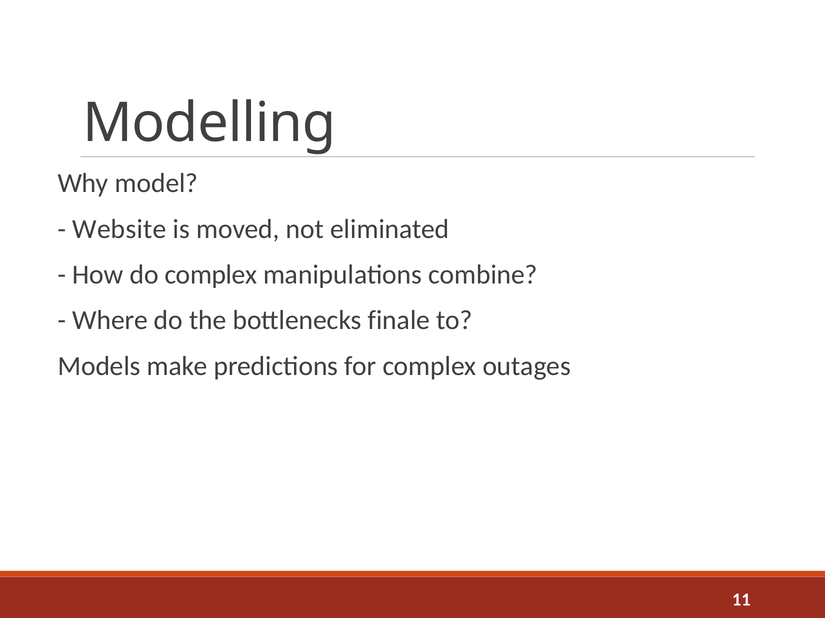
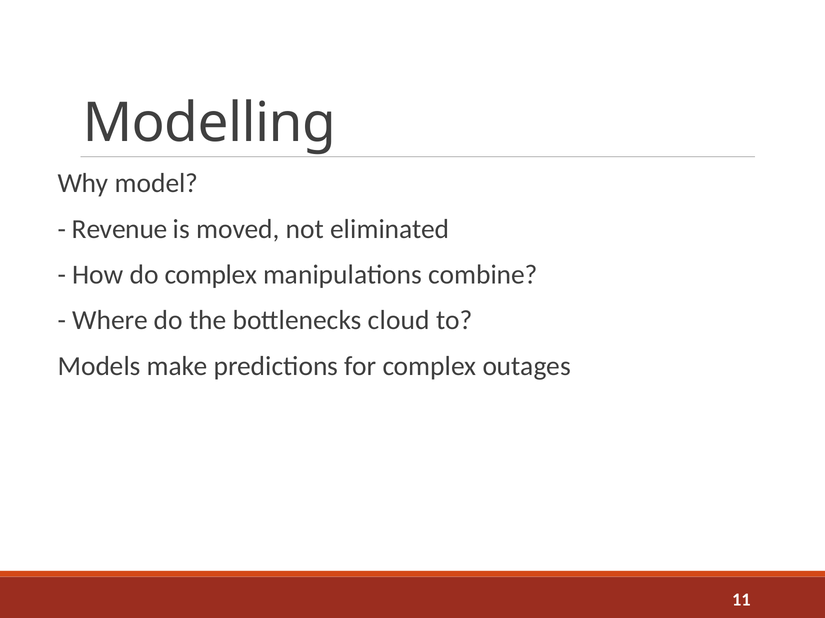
Website: Website -> Revenue (120, 229)
finale: finale -> cloud (399, 321)
